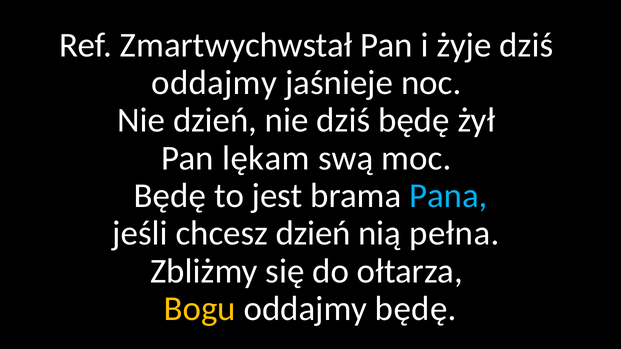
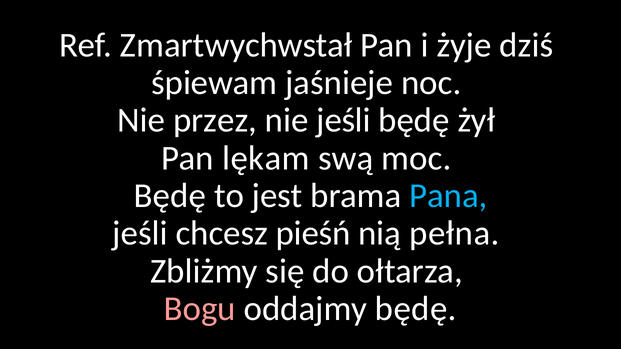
oddajmy: oddajmy -> śpiewam (214, 83)
Nie dzień: dzień -> przez (215, 121)
nie dziś: dziś -> jeśli (344, 121)
chcesz dzień: dzień -> pieśń (313, 234)
Bogu colour: yellow -> pink (200, 309)
